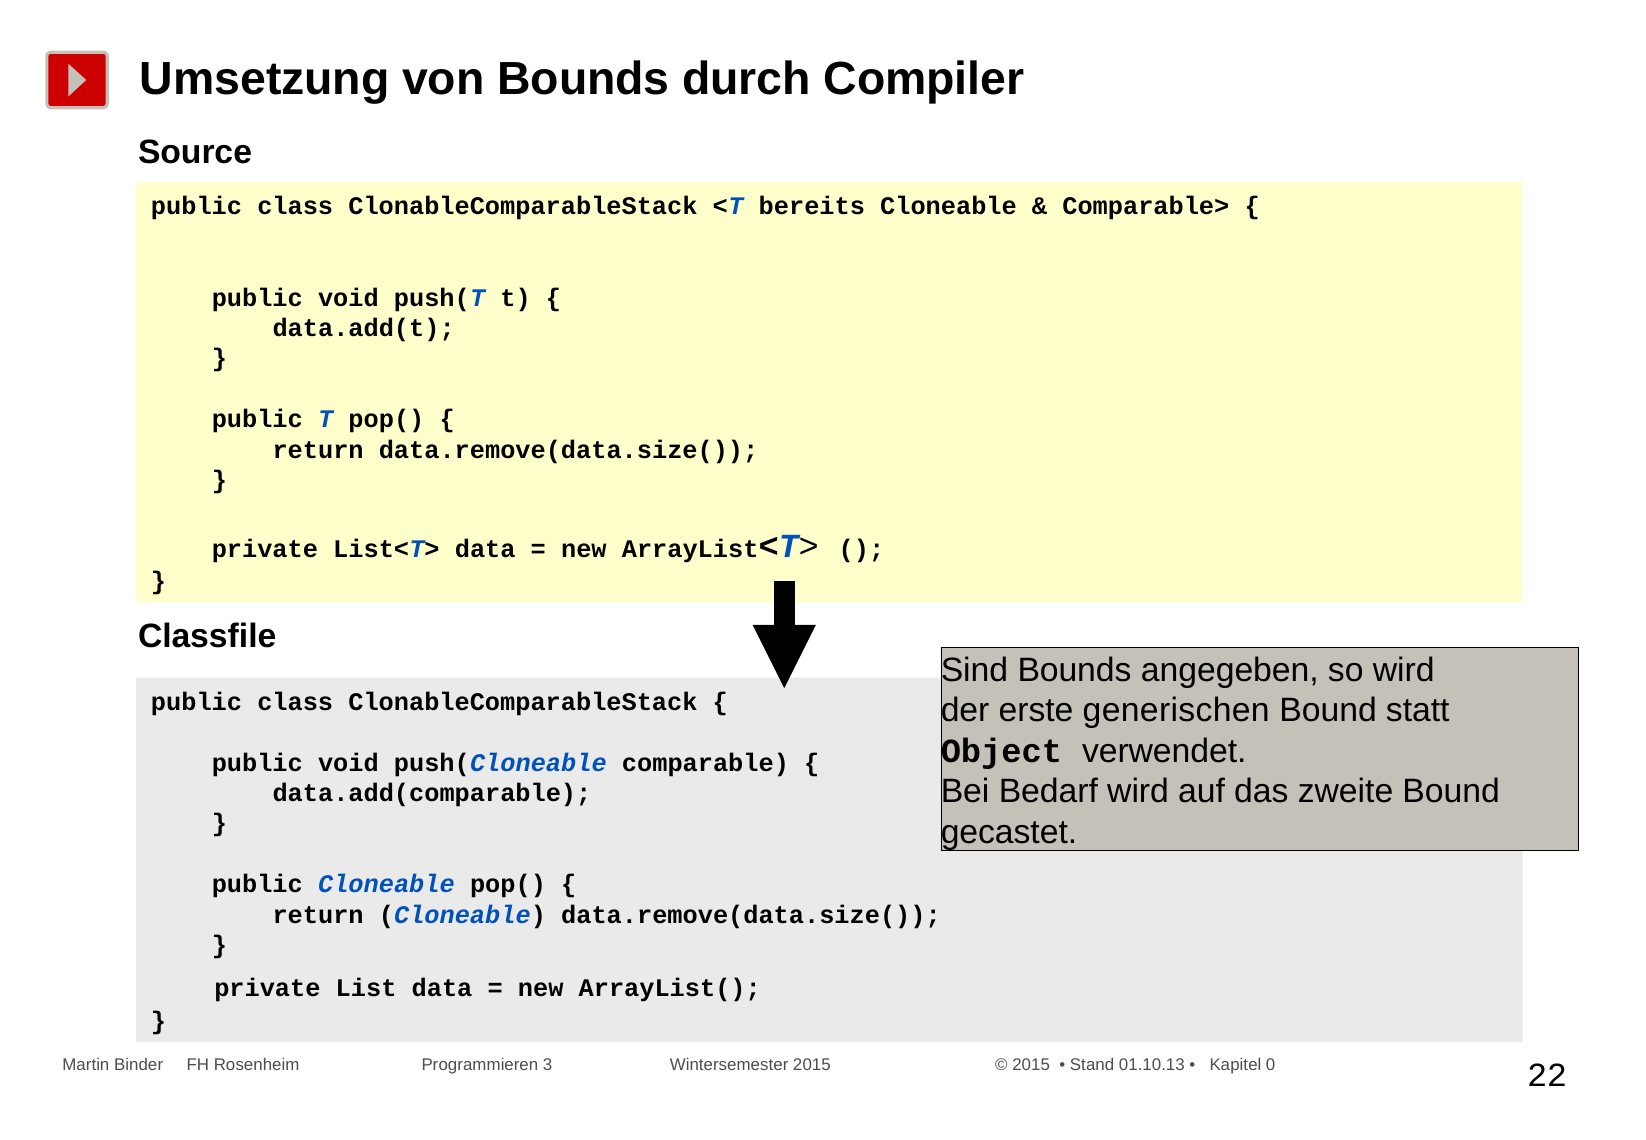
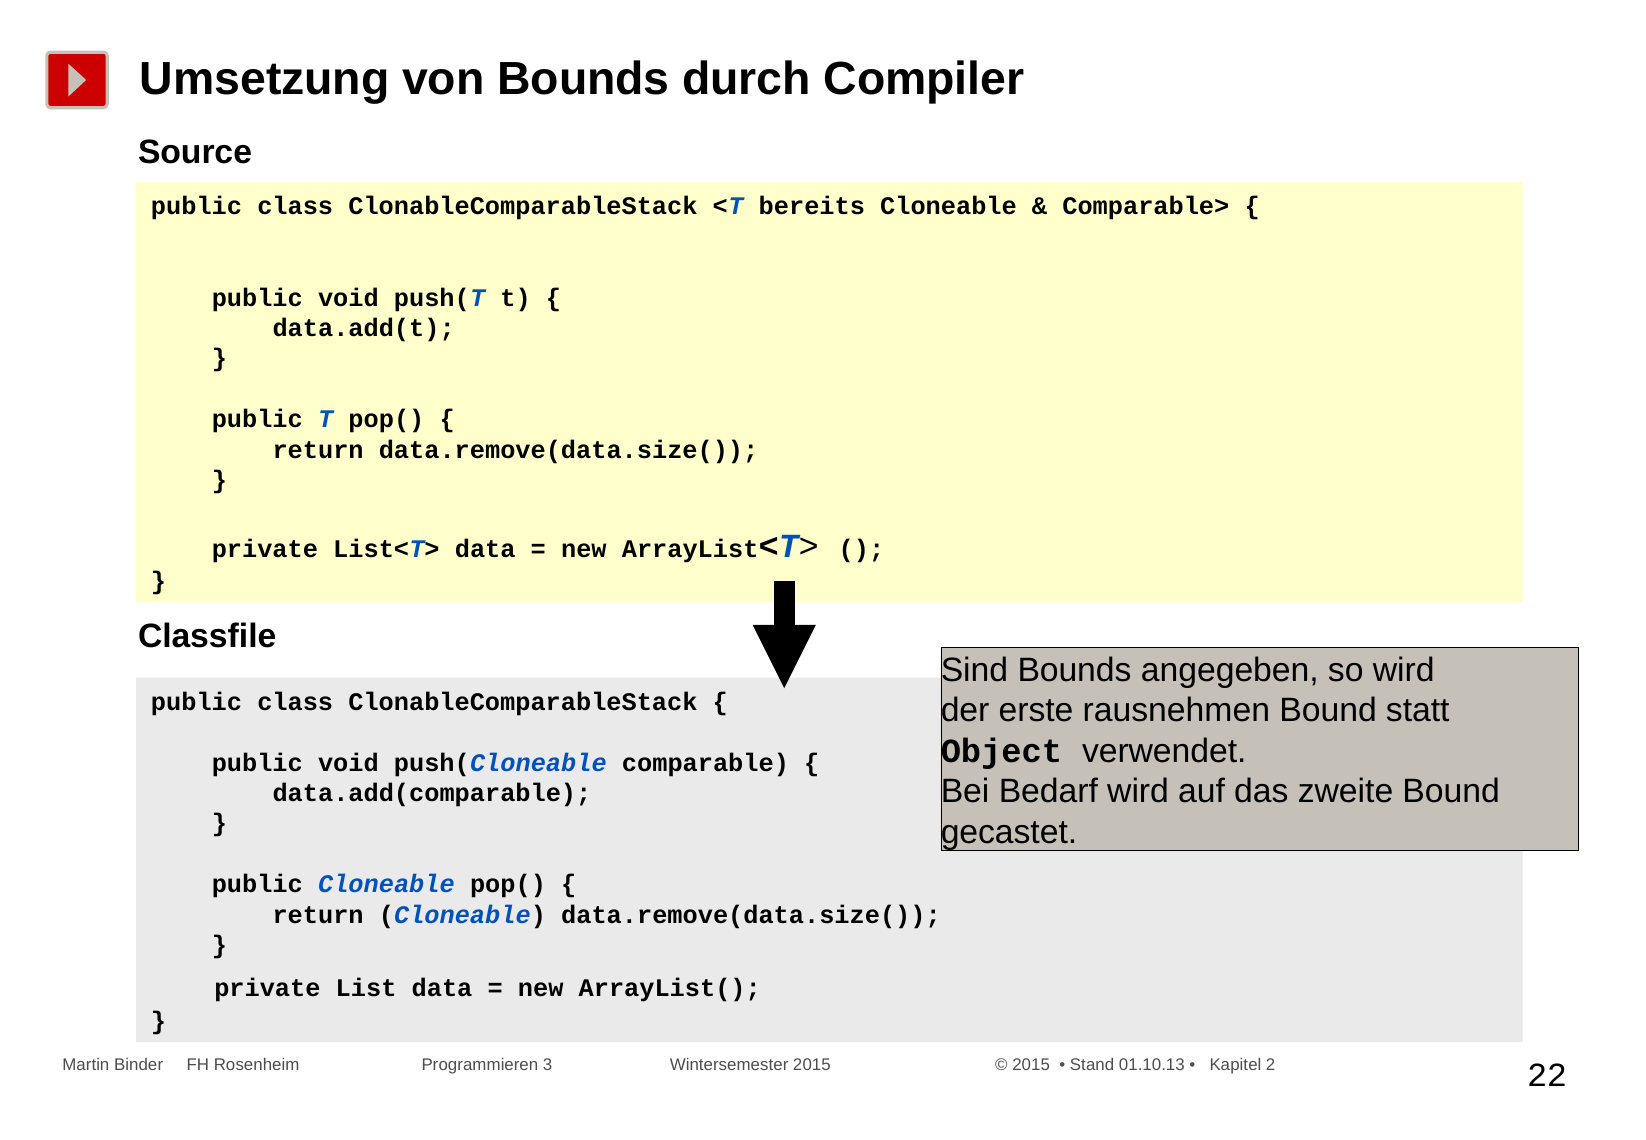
generischen: generischen -> rausnehmen (1176, 710)
0: 0 -> 2 (1271, 1065)
